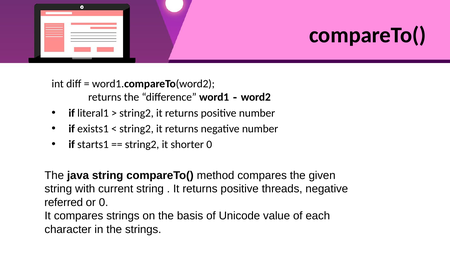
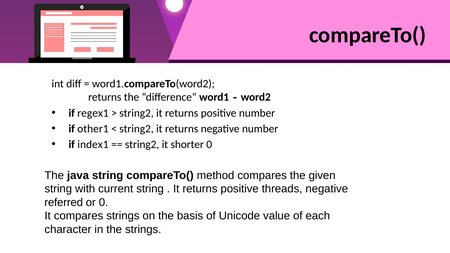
literal1: literal1 -> regex1 (93, 113)
exists1: exists1 -> other1 (93, 129)
starts1: starts1 -> index1 (93, 145)
